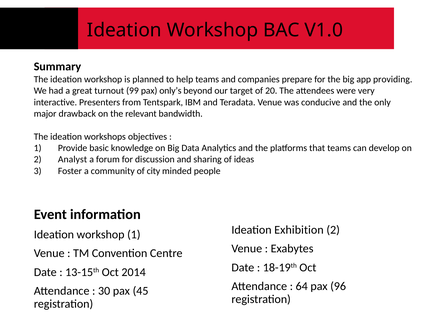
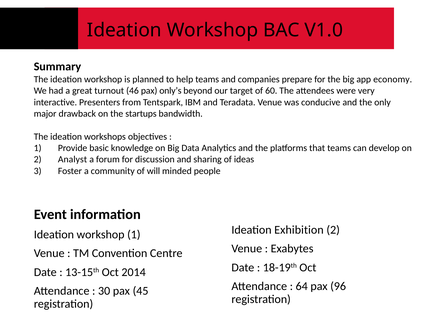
providing: providing -> economy (393, 79)
99: 99 -> 46 (132, 91)
20: 20 -> 60 (271, 91)
relevant: relevant -> startups (141, 114)
city: city -> will (154, 171)
